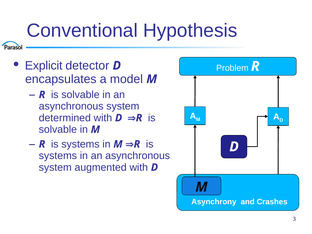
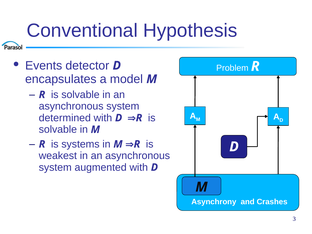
Explicit: Explicit -> Events (44, 66)
systems: systems -> weakest (58, 156)
